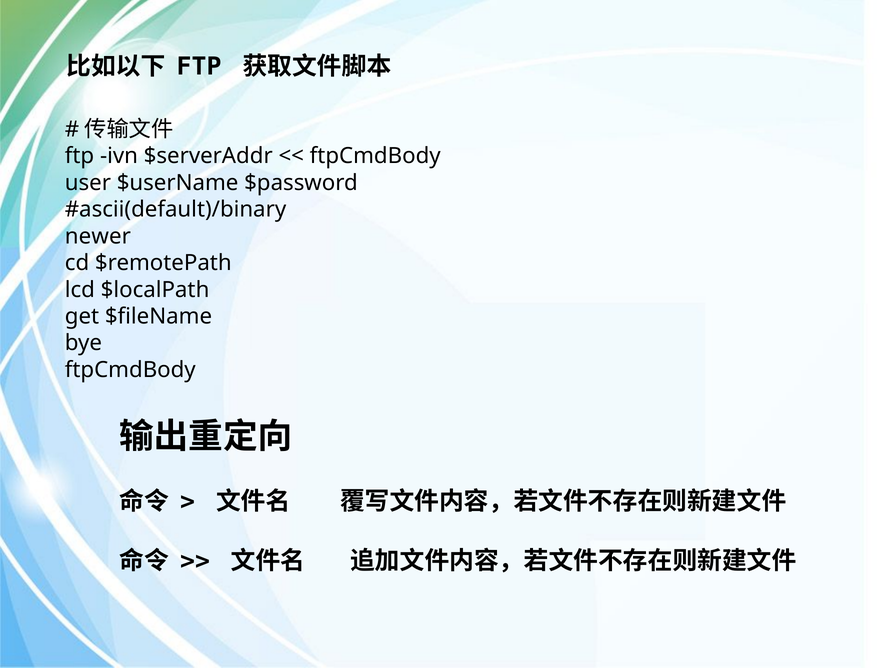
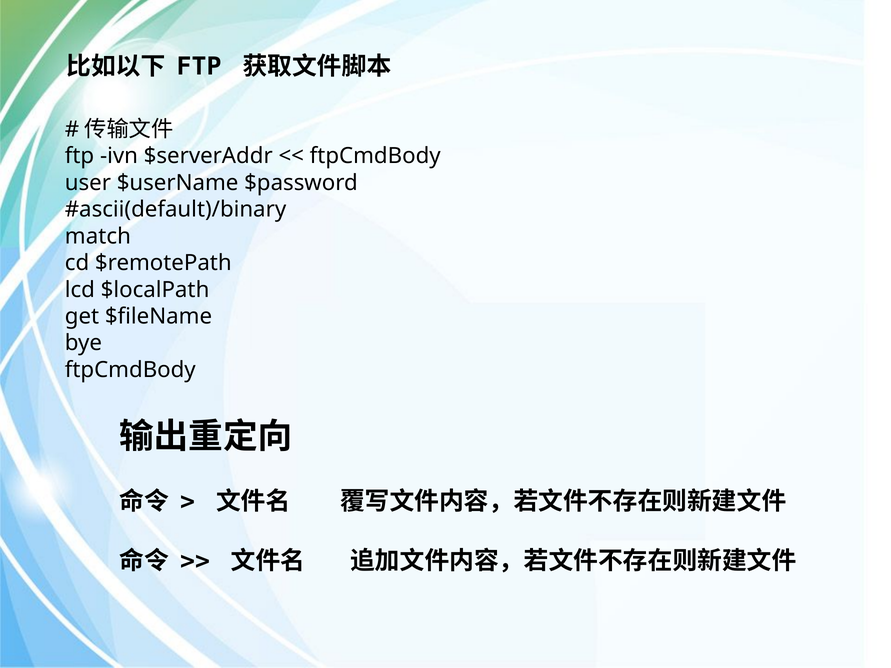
newer: newer -> match (98, 236)
